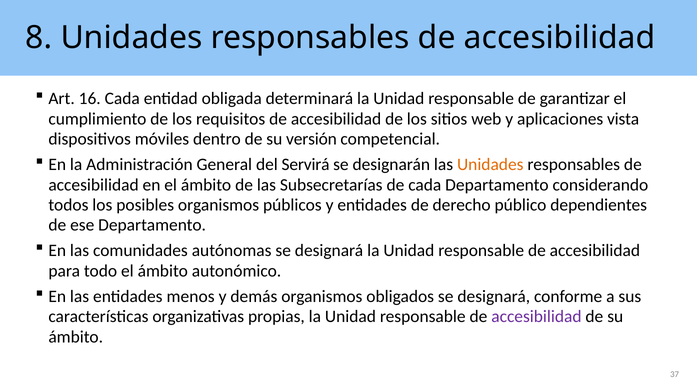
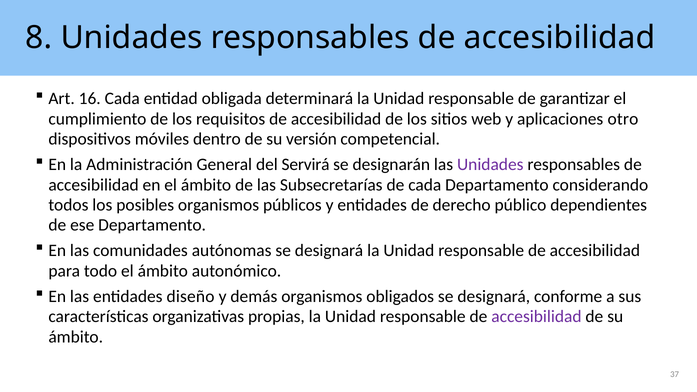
vista: vista -> otro (623, 119)
Unidades colour: orange -> purple (490, 165)
menos: menos -> diseño (191, 297)
